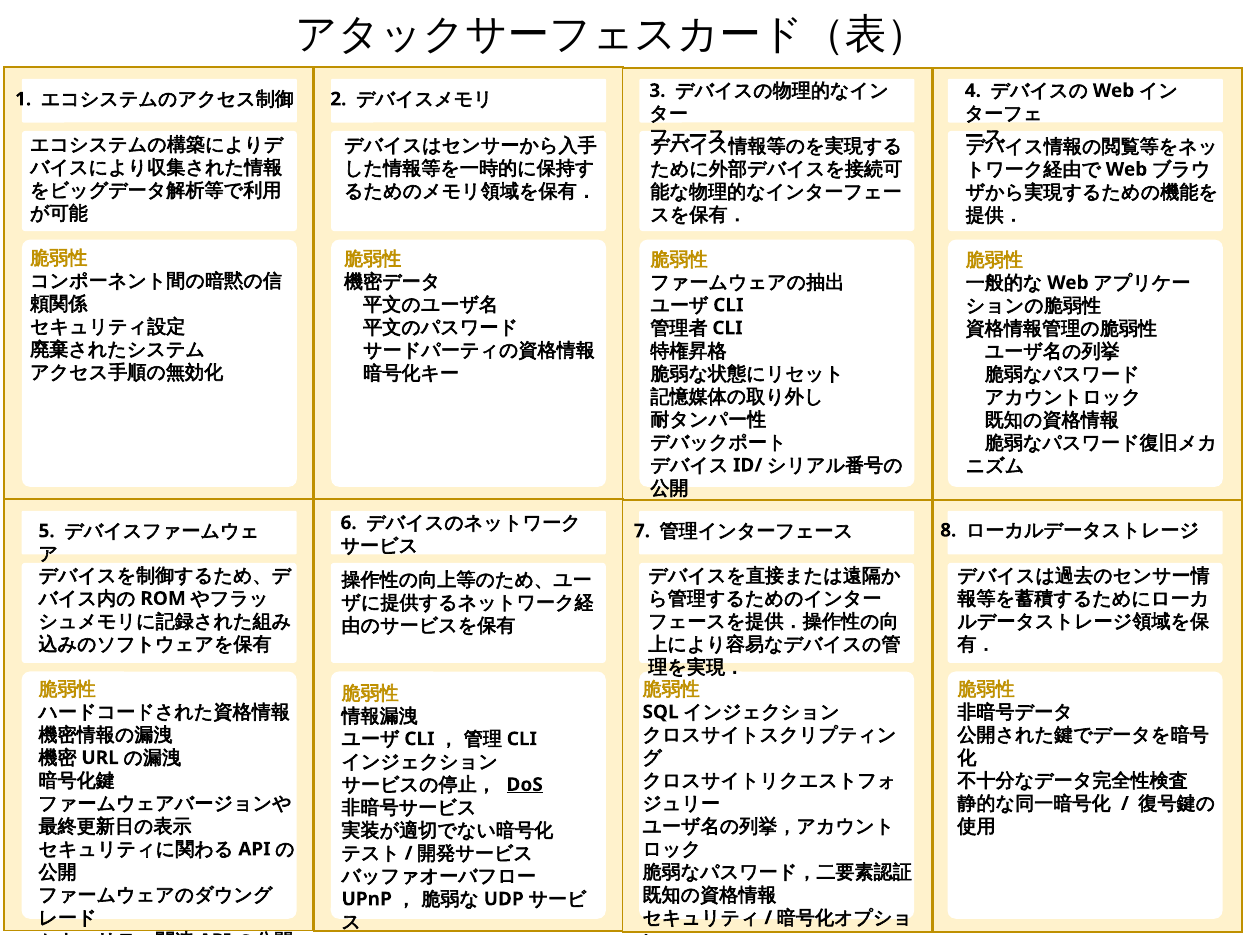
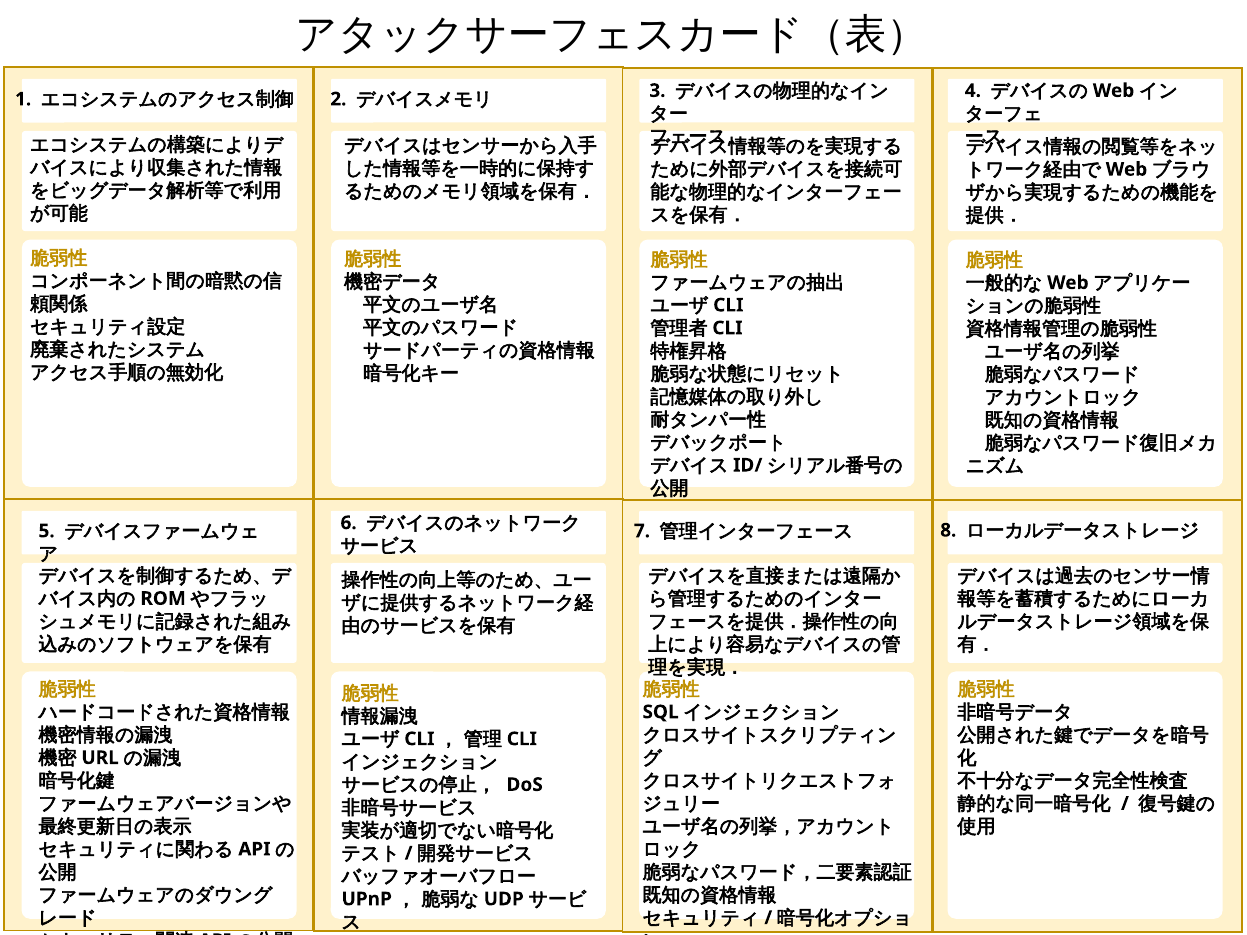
DoS underline: present -> none (525, 785)
